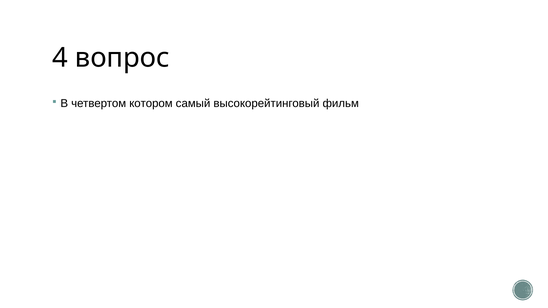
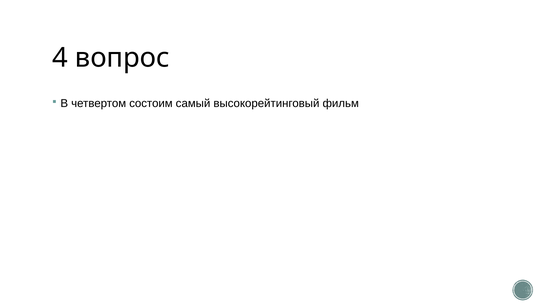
котором: котором -> состоим (151, 104)
